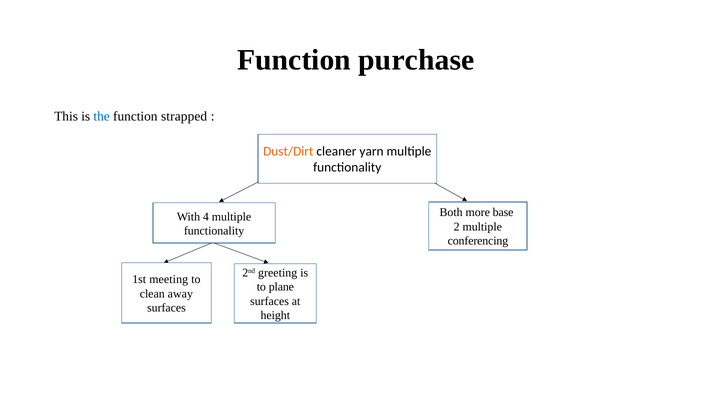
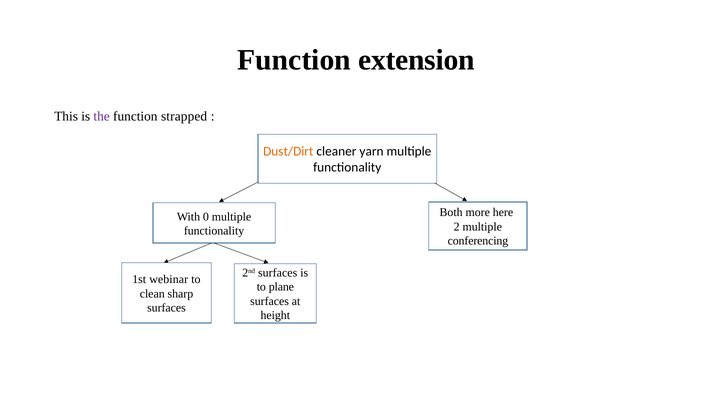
purchase: purchase -> extension (417, 60)
the colour: blue -> purple (102, 116)
base: base -> here (503, 213)
4: 4 -> 0 (206, 217)
2nd greeting: greeting -> surfaces (278, 273)
meeting: meeting -> webinar (169, 280)
away: away -> sharp (180, 294)
